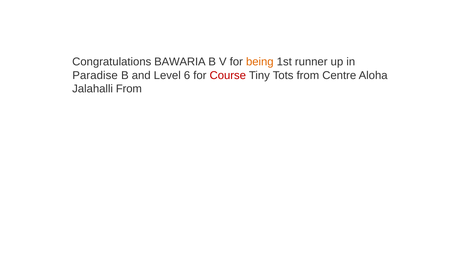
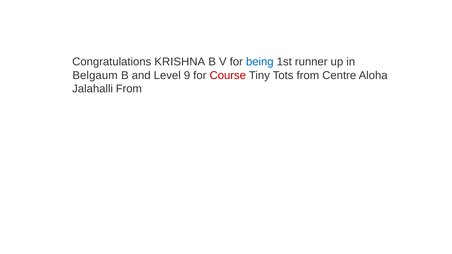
BAWARIA: BAWARIA -> KRISHNA (180, 62)
being colour: orange -> blue (260, 62)
Paradise: Paradise -> Belgaum (95, 75)
6: 6 -> 9 (187, 75)
